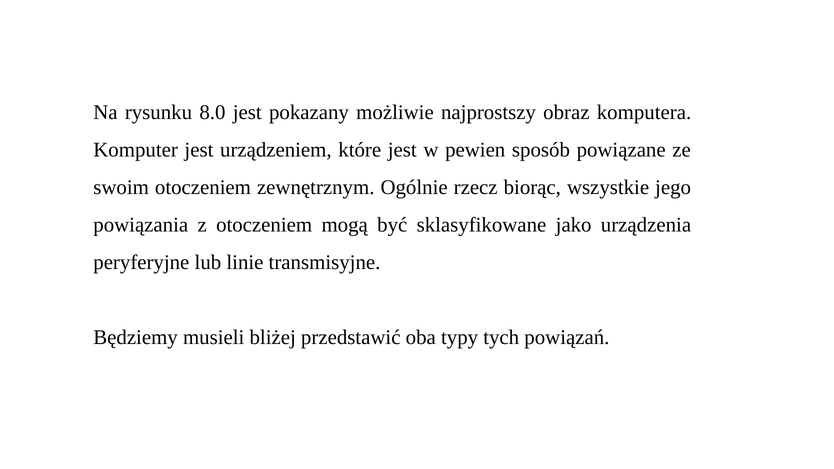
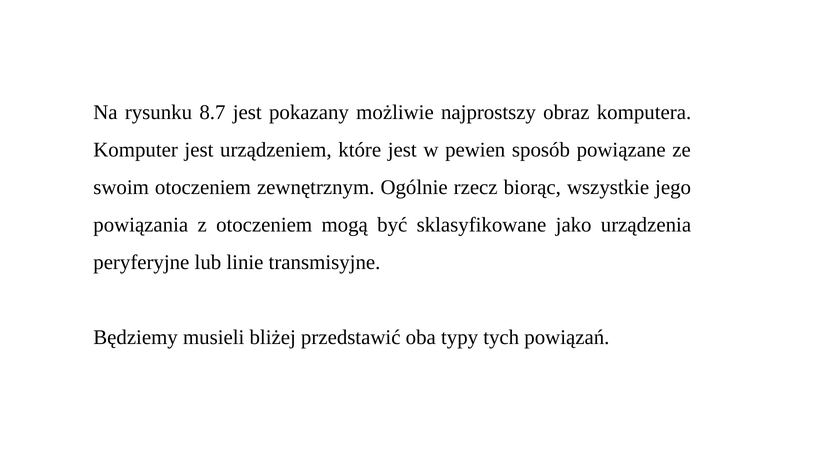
8.0: 8.0 -> 8.7 (212, 112)
